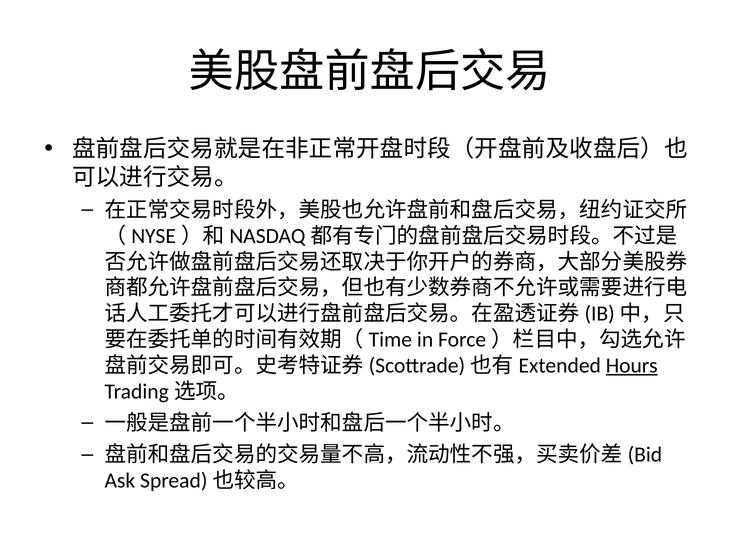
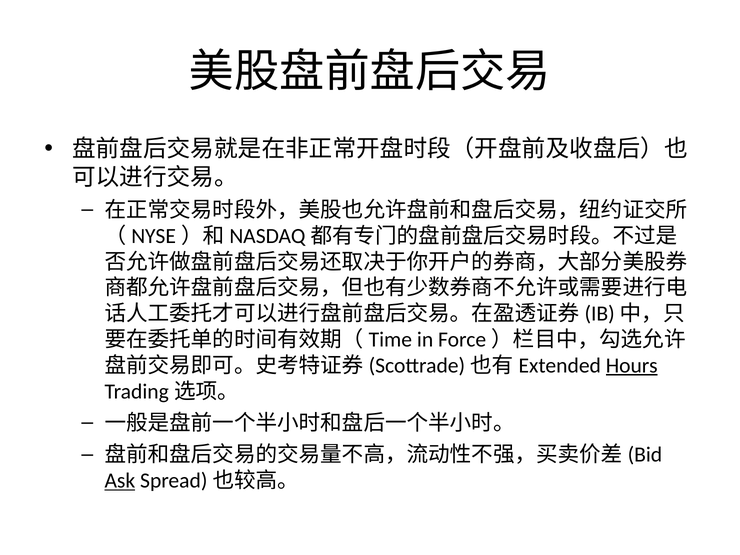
Ask underline: none -> present (120, 481)
